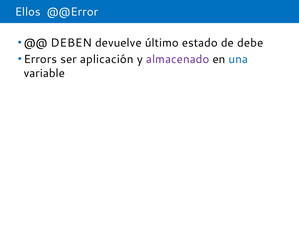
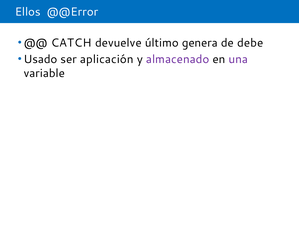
DEBEN: DEBEN -> CATCH (71, 43)
estado: estado -> genera (200, 43)
Errors: Errors -> Usado (40, 59)
una colour: blue -> purple (238, 59)
